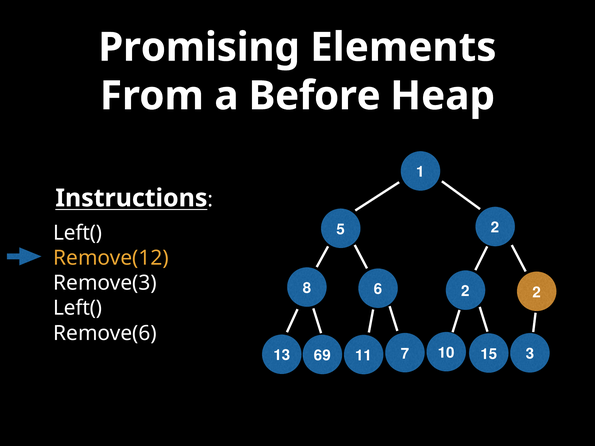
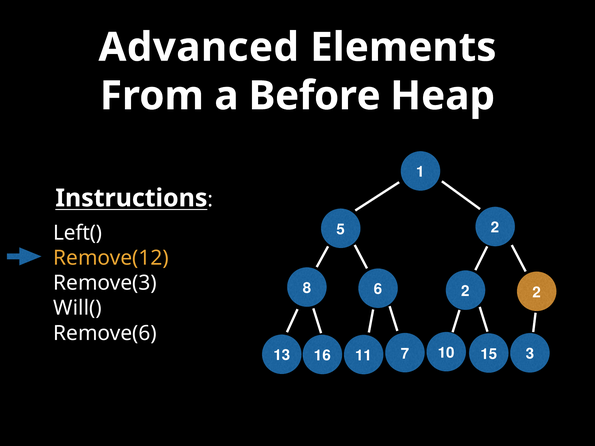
Promising: Promising -> Advanced (199, 47)
Left(: Left( -> Will( (78, 308)
69: 69 -> 16 (322, 356)
